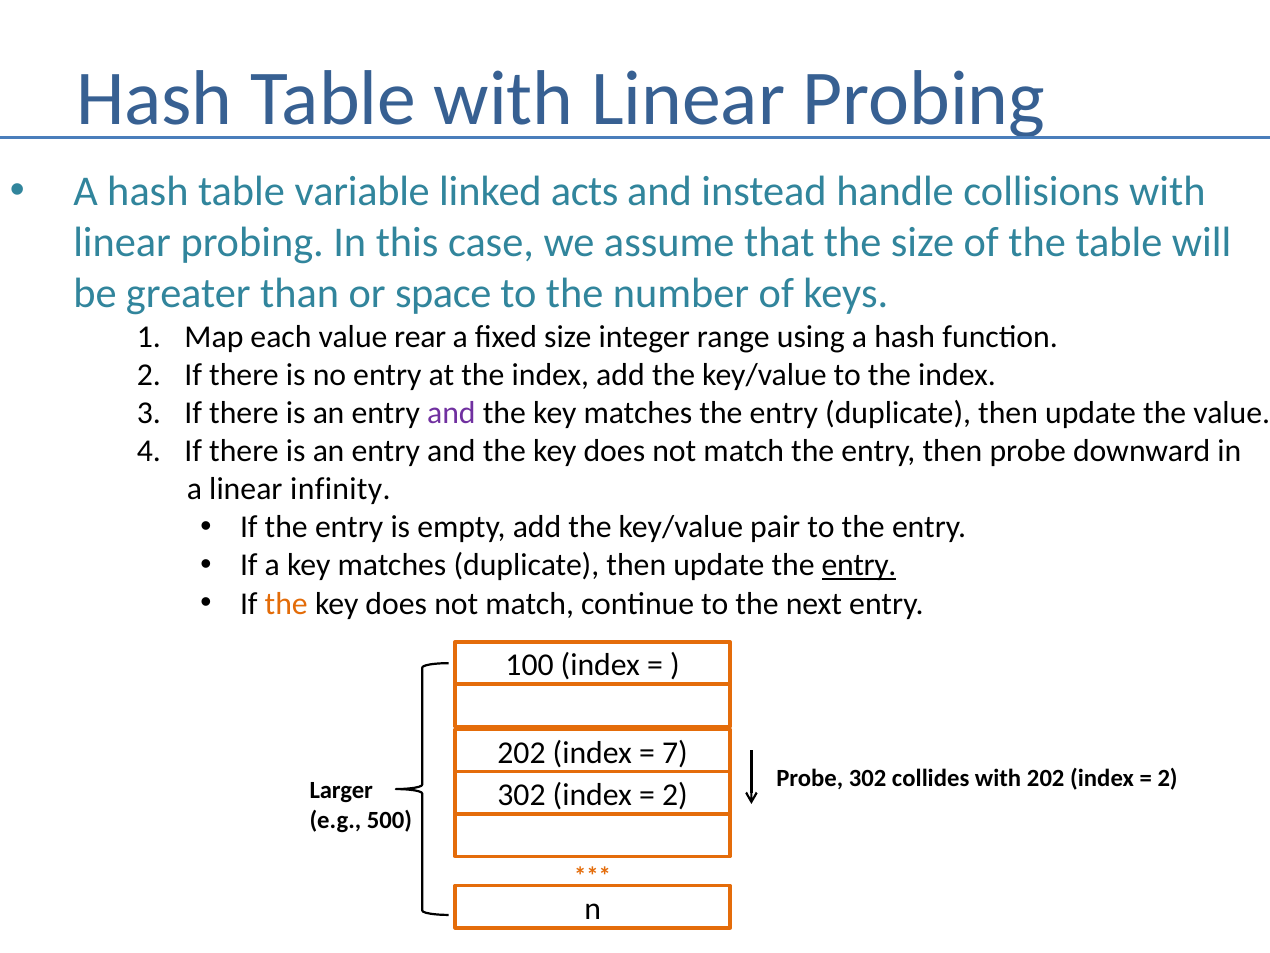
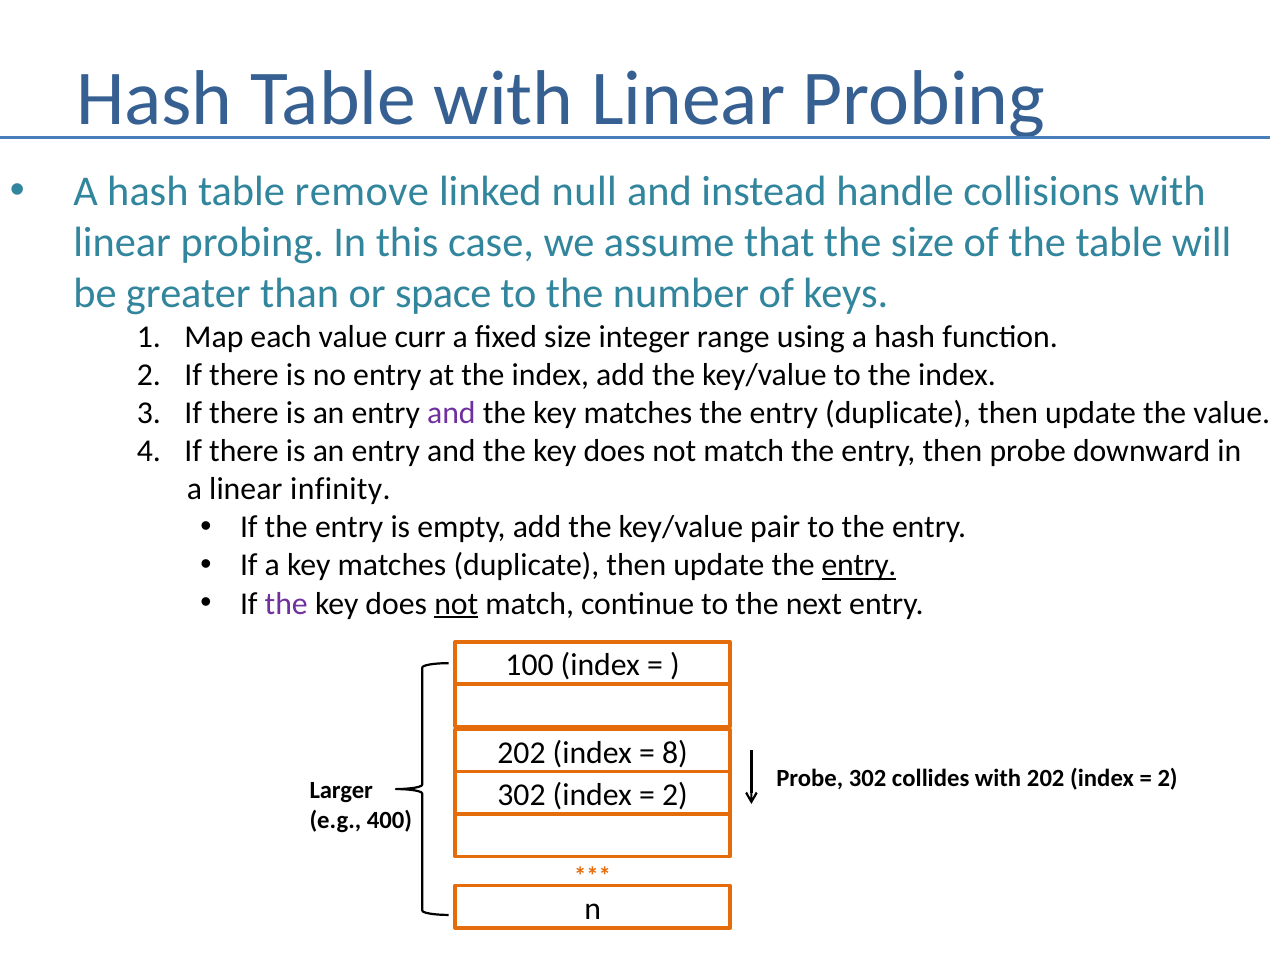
variable: variable -> remove (362, 191)
acts: acts -> null (584, 191)
rear: rear -> curr (420, 337)
the colour: orange -> purple (286, 603)
not underline: none -> present (456, 603)
7: 7 -> 8 (675, 752)
500: 500 -> 400 (389, 820)
